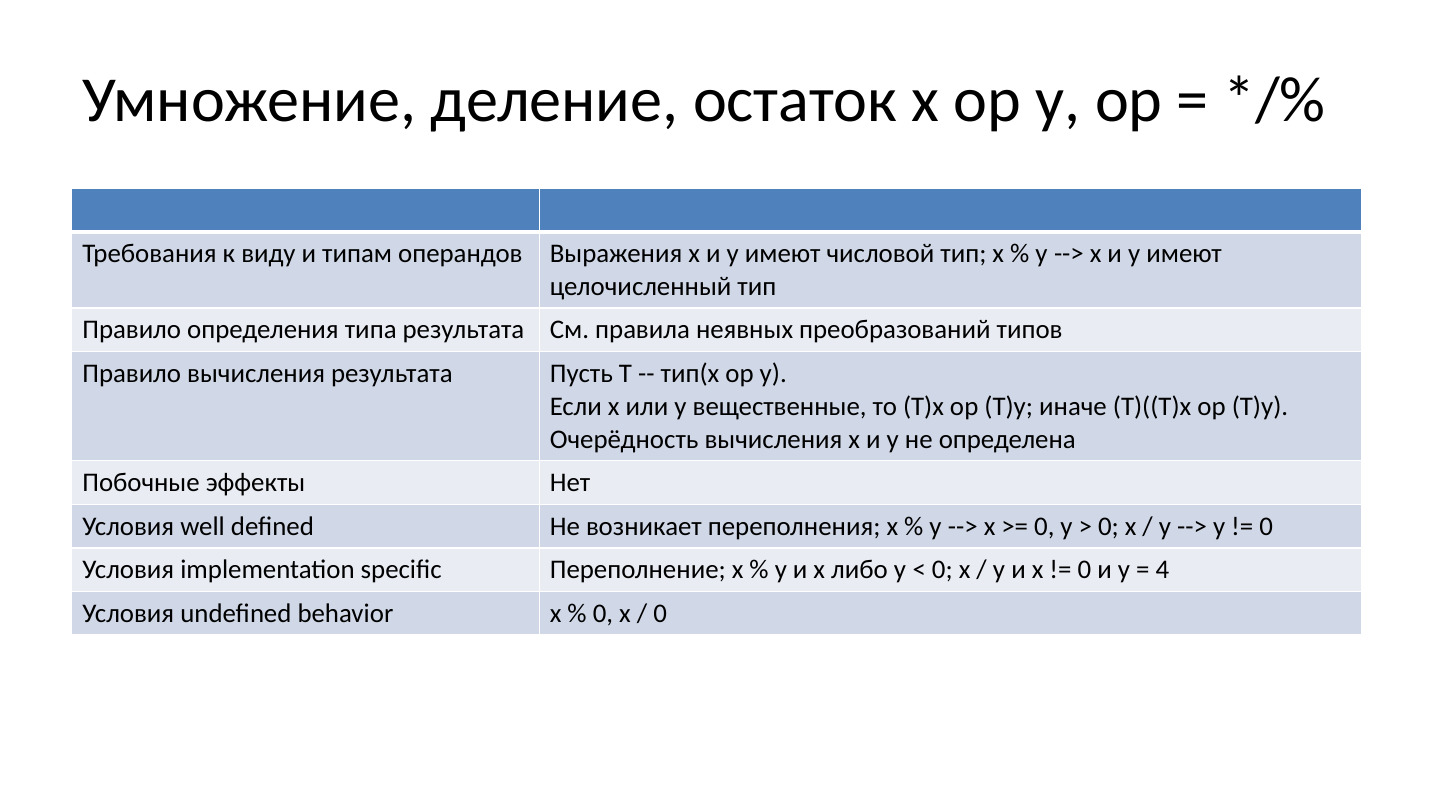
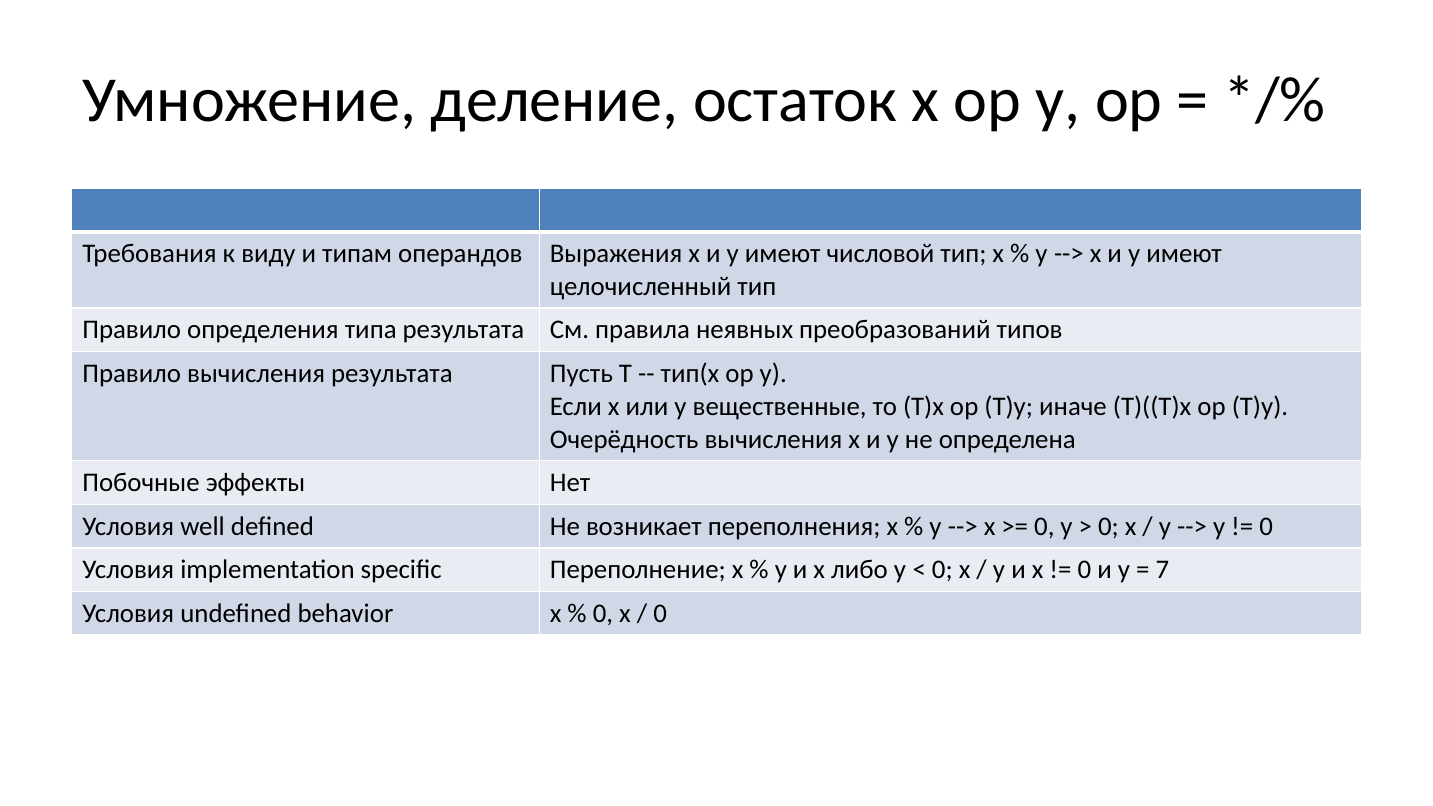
4: 4 -> 7 (1162, 570)
